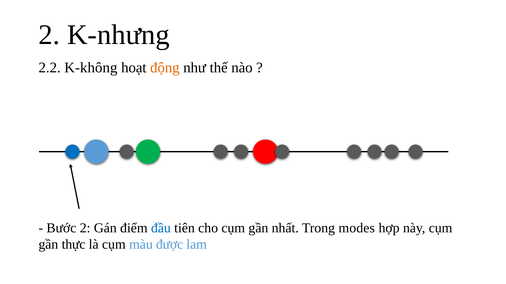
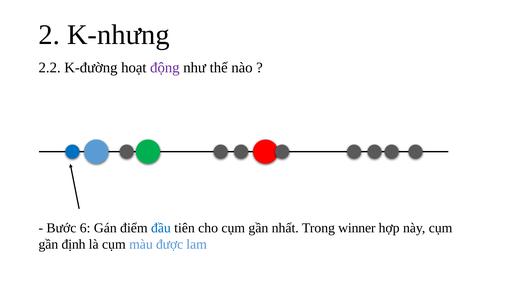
K-không: K-không -> K-đường (91, 68)
động colour: orange -> purple (165, 68)
Bước 2: 2 -> 6 (85, 229)
modes: modes -> winner (357, 229)
thực: thực -> định (74, 245)
